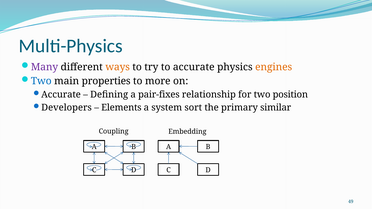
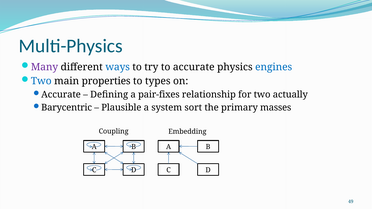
ways colour: orange -> blue (118, 67)
engines colour: orange -> blue (274, 67)
more: more -> types (158, 81)
position: position -> actually (290, 95)
Developers: Developers -> Barycentric (67, 108)
Elements: Elements -> Plausible (121, 108)
similar: similar -> masses (276, 108)
